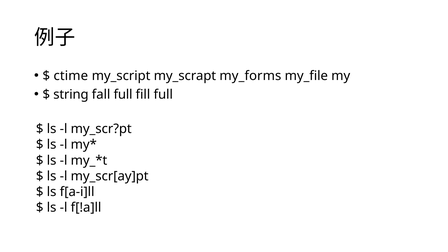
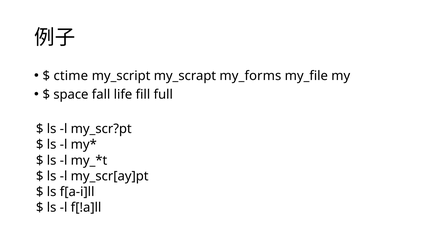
string: string -> space (71, 95)
fall full: full -> life (123, 95)
